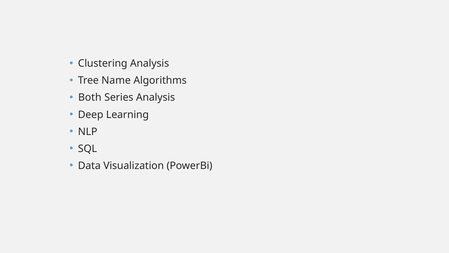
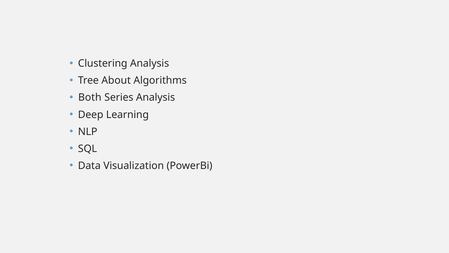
Name: Name -> About (116, 80)
